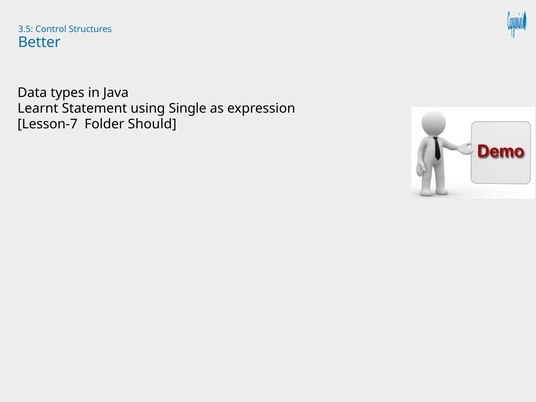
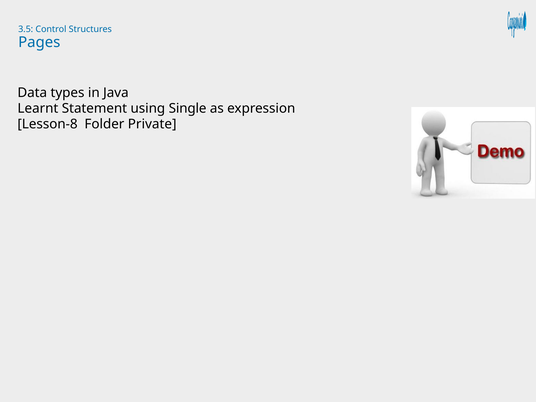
Better: Better -> Pages (39, 42)
Lesson-7: Lesson-7 -> Lesson-8 (48, 124)
Should: Should -> Private (152, 124)
